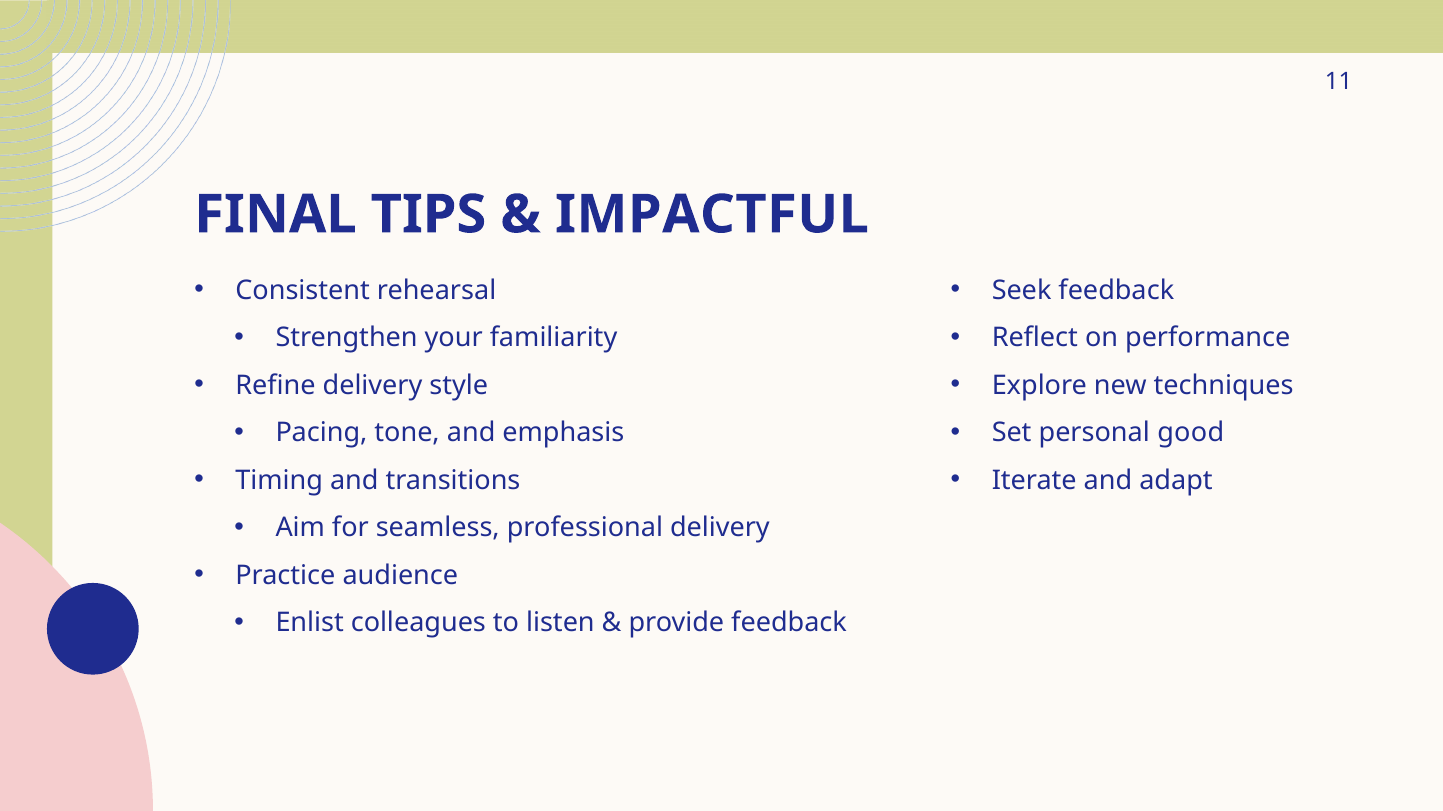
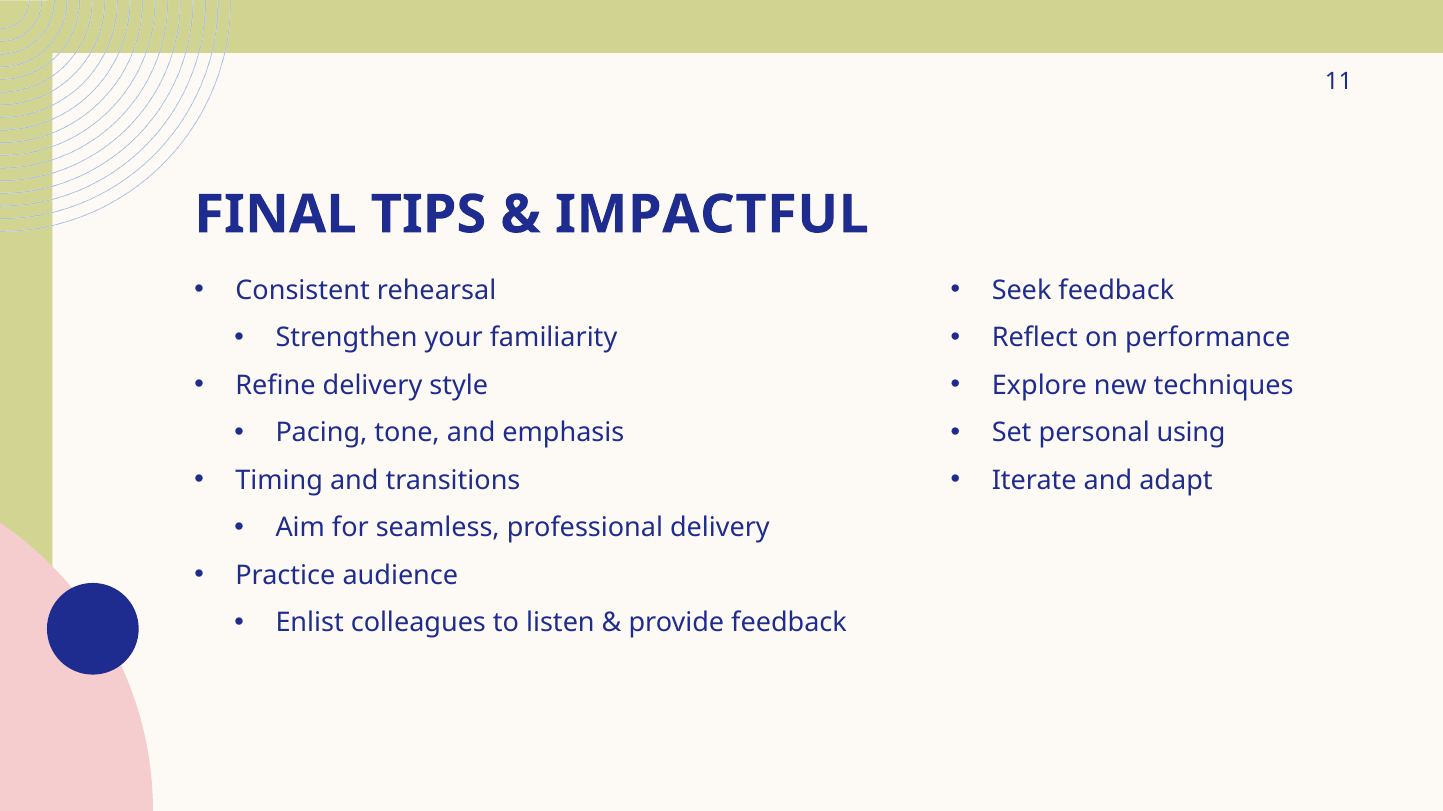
good: good -> using (1191, 433)
